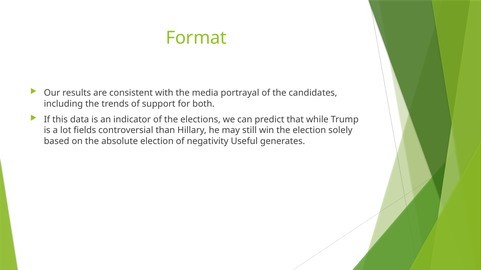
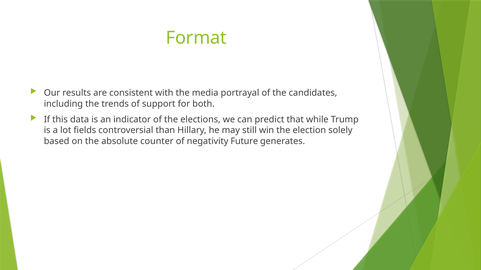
absolute election: election -> counter (157, 141)
Useful: Useful -> Future (244, 141)
